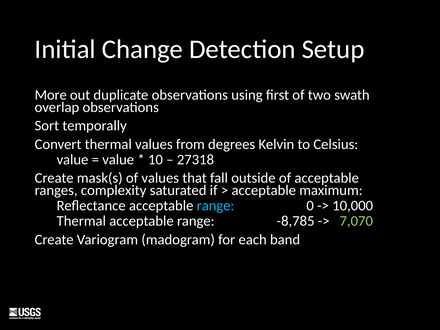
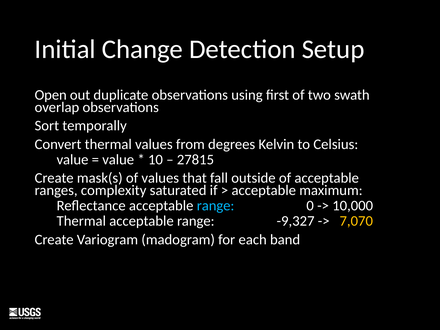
More: More -> Open (51, 95)
27318: 27318 -> 27815 (195, 160)
-8,785: -8,785 -> -9,327 (296, 221)
7,070 colour: light green -> yellow (356, 221)
